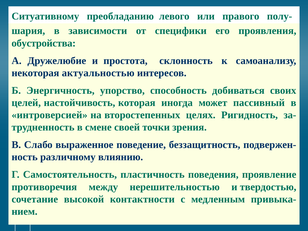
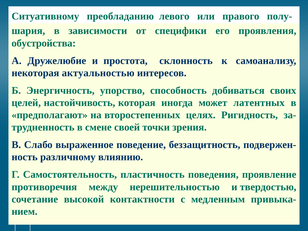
пассивный: пассивный -> латентных (259, 103)
интроверсией: интроверсией -> предполагают (50, 115)
